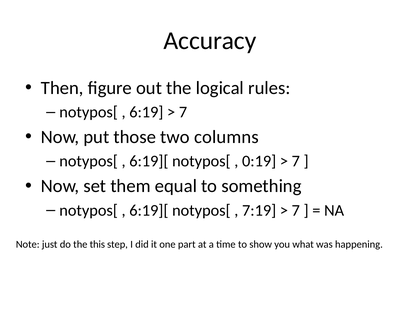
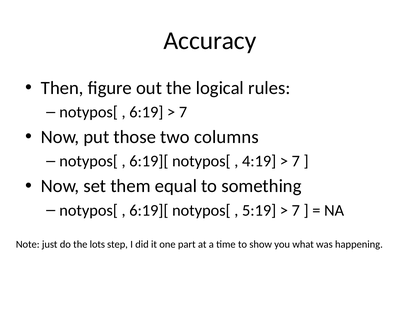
0:19: 0:19 -> 4:19 (259, 161)
7:19: 7:19 -> 5:19 (259, 210)
this: this -> lots (97, 244)
